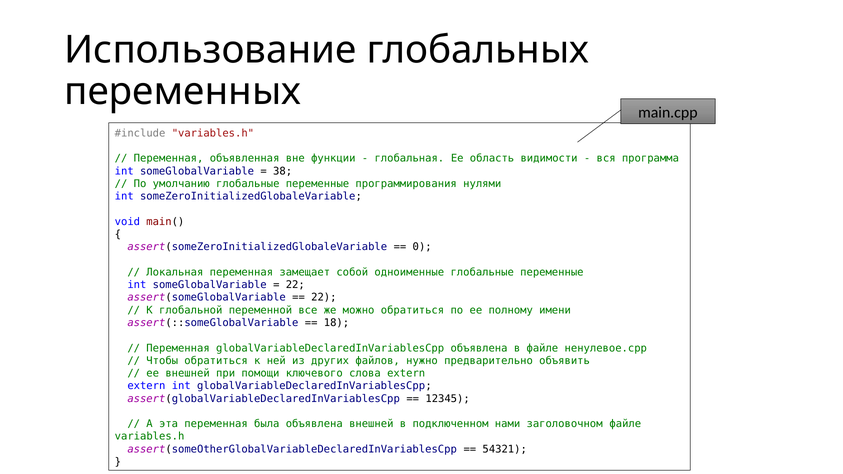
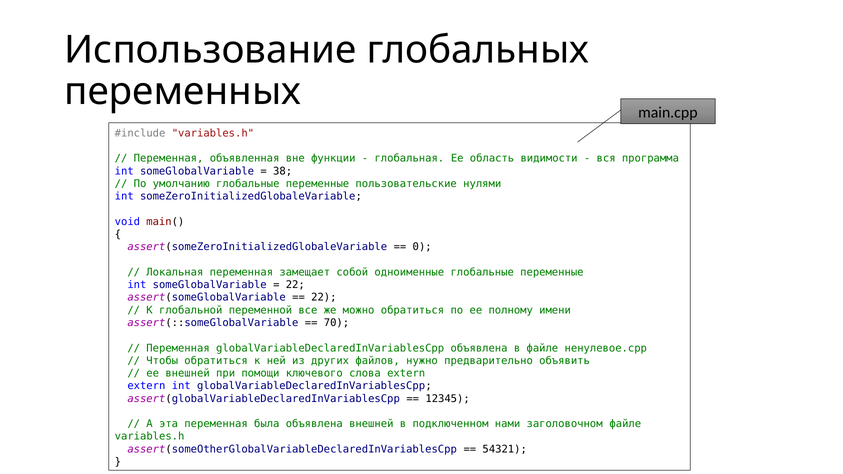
программирования: программирования -> пользовательские (406, 184)
18: 18 -> 70 (336, 323)
